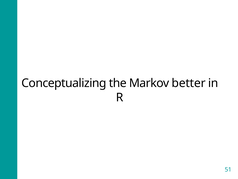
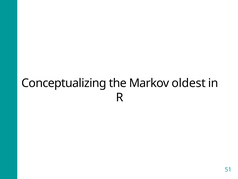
better: better -> oldest (189, 83)
